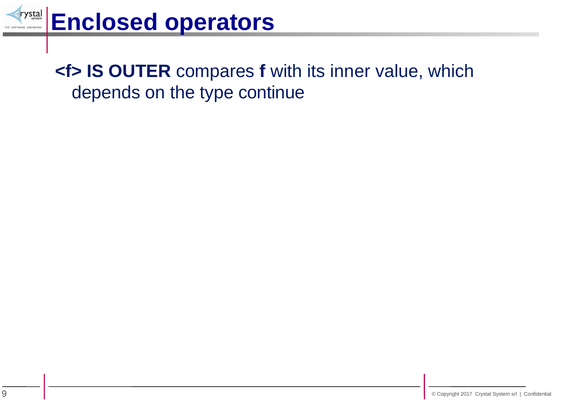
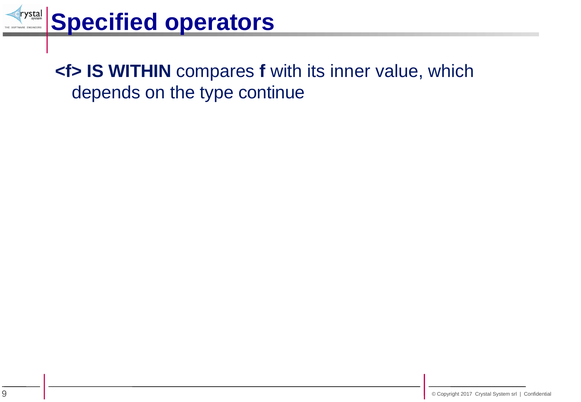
Enclosed: Enclosed -> Specified (104, 22)
OUTER: OUTER -> WITHIN (140, 71)
